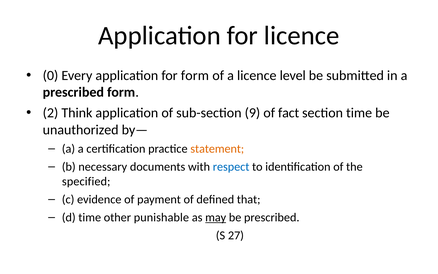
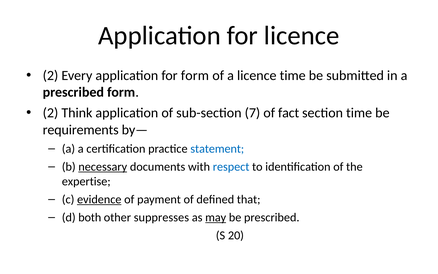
0: 0 -> 2 (50, 75)
licence level: level -> time (293, 75)
9: 9 -> 7 (252, 113)
unauthorized: unauthorized -> requirements (81, 130)
statement colour: orange -> blue (217, 149)
necessary underline: none -> present (103, 167)
specified: specified -> expertise (86, 181)
evidence underline: none -> present (99, 199)
d time: time -> both (90, 217)
punishable: punishable -> suppresses (161, 217)
27: 27 -> 20 (236, 235)
